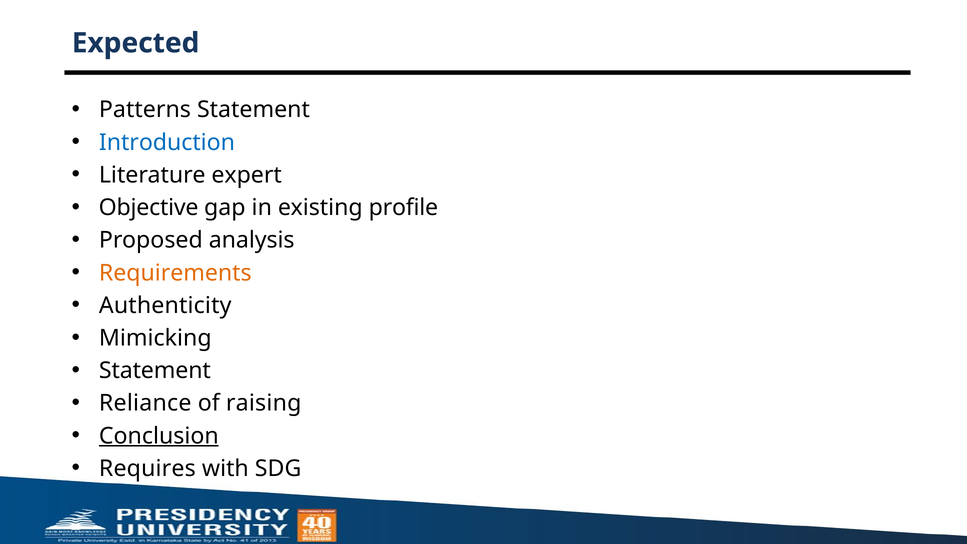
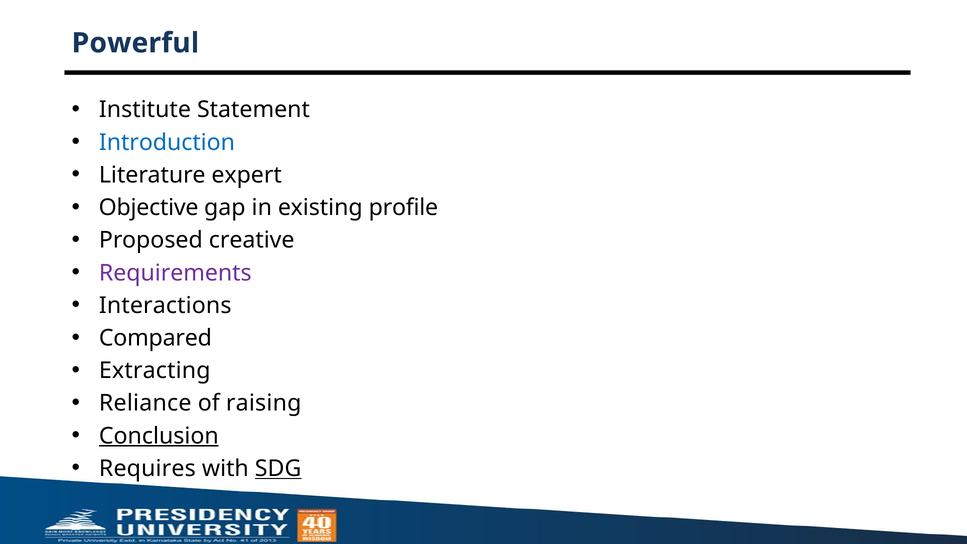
Expected: Expected -> Powerful (135, 43)
Patterns: Patterns -> Institute (145, 110)
analysis: analysis -> creative (252, 240)
Requirements colour: orange -> purple (175, 273)
Authenticity: Authenticity -> Interactions (165, 305)
Mimicking: Mimicking -> Compared (155, 338)
Statement: Statement -> Extracting (155, 371)
SDG underline: none -> present (278, 468)
